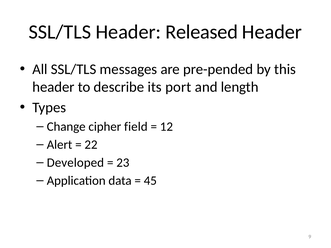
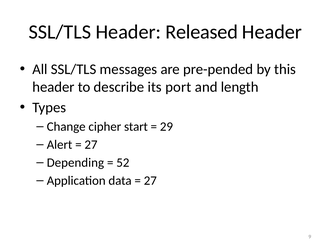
field: field -> start (136, 127)
12: 12 -> 29 (166, 127)
22: 22 -> 27 (91, 145)
Developed: Developed -> Depending (75, 163)
23: 23 -> 52 (123, 163)
45: 45 -> 27 (150, 181)
